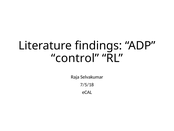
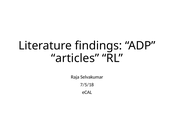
control: control -> articles (75, 58)
